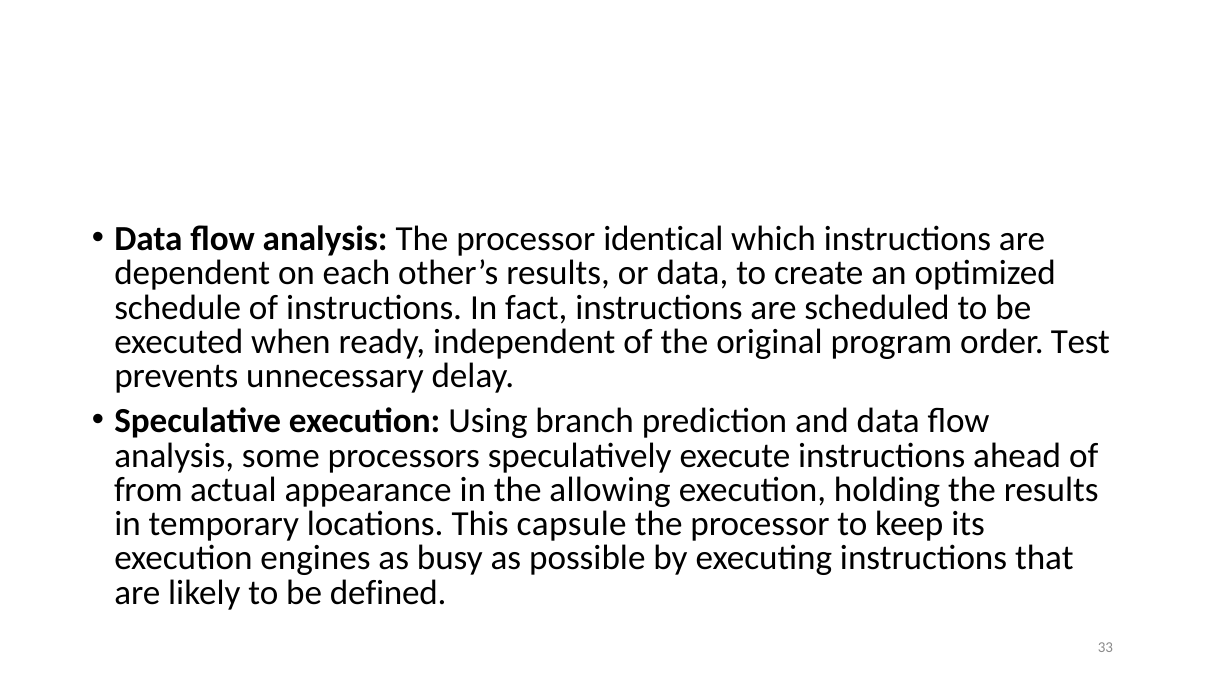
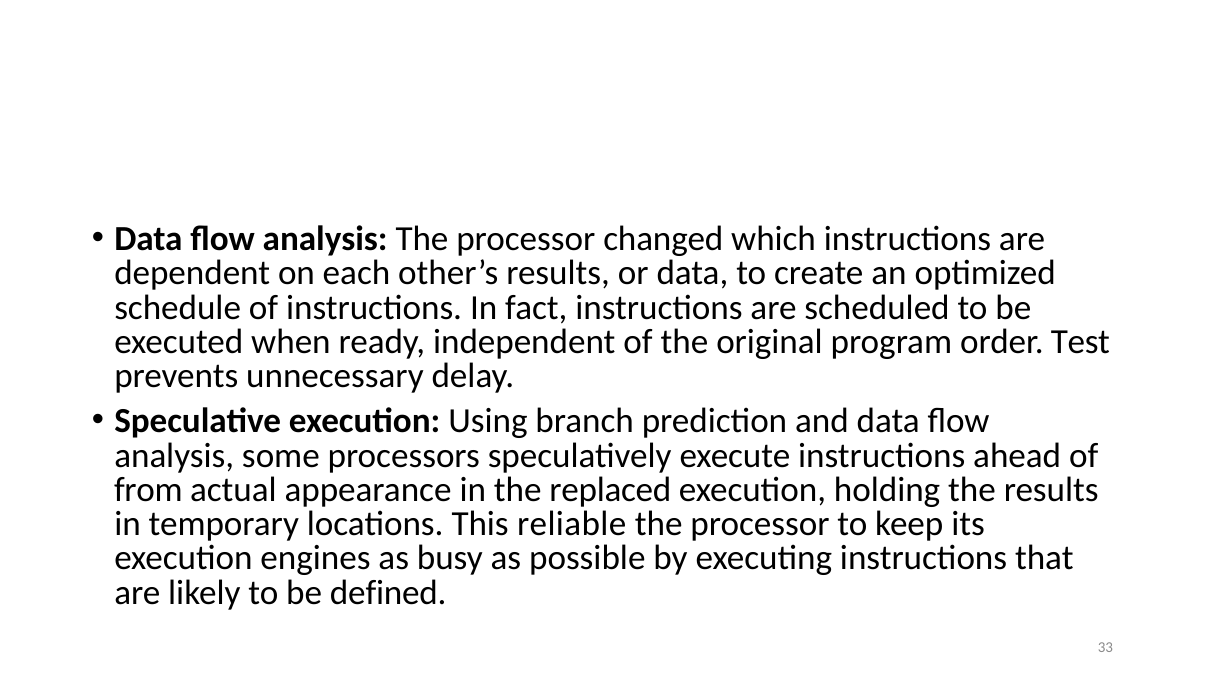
identical: identical -> changed (663, 239)
allowing: allowing -> replaced (610, 490)
capsule: capsule -> reliable (572, 524)
